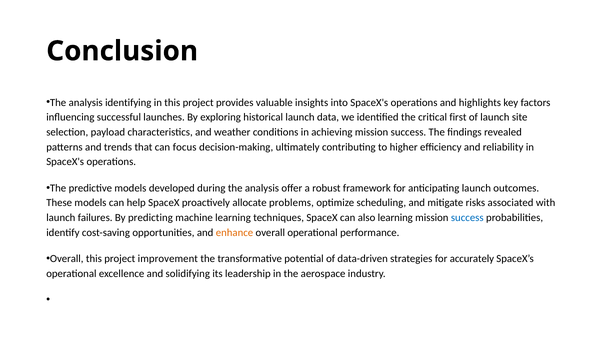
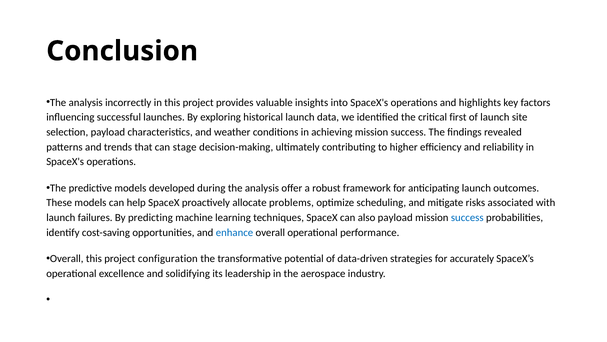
identifying: identifying -> incorrectly (128, 102)
focus: focus -> stage (185, 147)
also learning: learning -> payload (395, 217)
enhance colour: orange -> blue (234, 232)
improvement: improvement -> configuration (168, 258)
